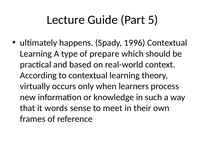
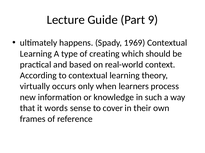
5: 5 -> 9 (153, 20)
1996: 1996 -> 1969 (135, 43)
prepare: prepare -> creating (105, 54)
meet: meet -> cover (113, 109)
